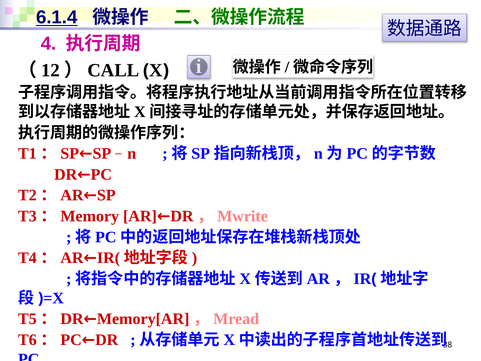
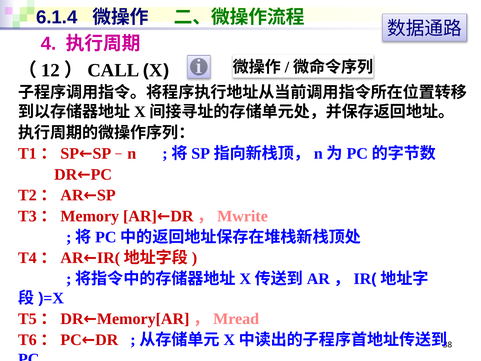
6.1.4 underline: present -> none (57, 17)
